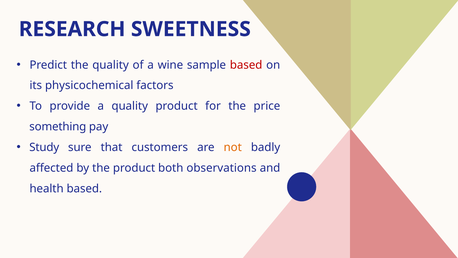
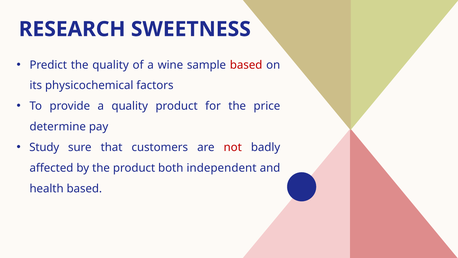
something: something -> determine (58, 127)
not colour: orange -> red (233, 147)
observations: observations -> independent (221, 168)
